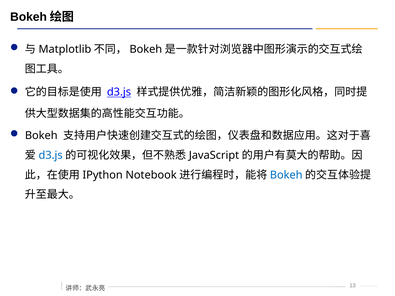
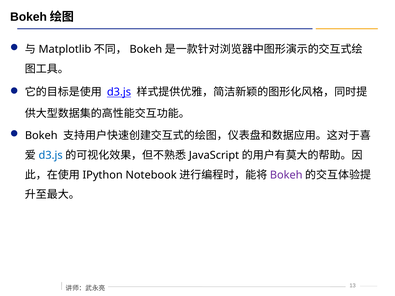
Bokeh colour: blue -> purple (286, 175)
